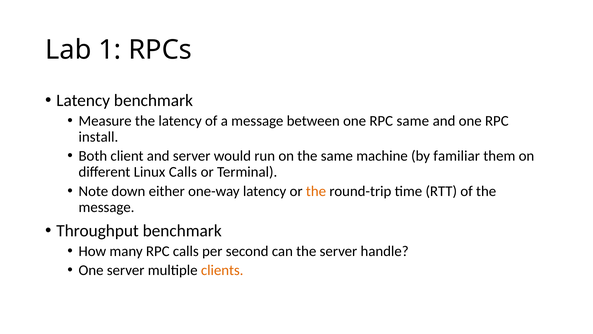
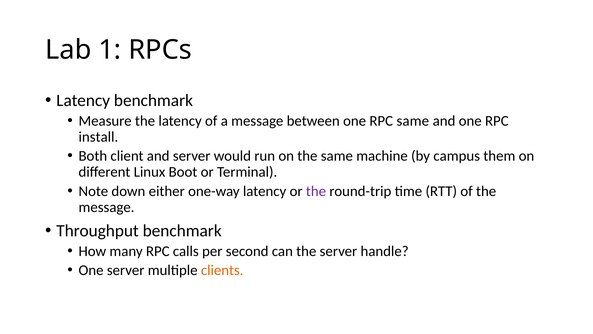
familiar: familiar -> campus (457, 156)
Linux Calls: Calls -> Boot (183, 172)
the colour: orange -> purple (316, 191)
